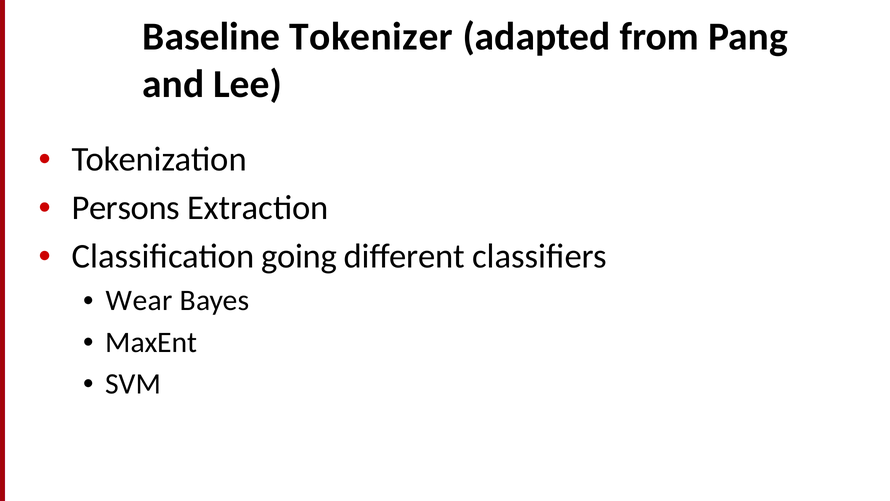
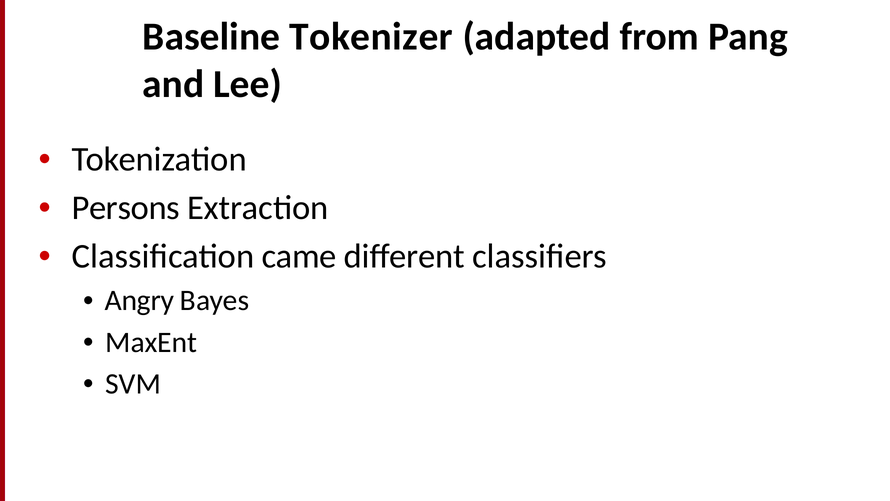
going: going -> came (299, 256)
Wear: Wear -> Angry (139, 300)
